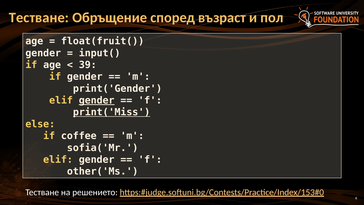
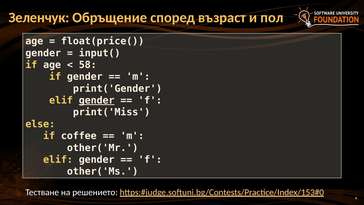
Тестване: Тестване -> Зеленчук (39, 18)
float(fruit(: float(fruit( -> float(price( (103, 41)
39: 39 -> 58 (88, 65)
print('Miss underline: present -> none (112, 112)
sofia('Mr: sofia('Mr -> other('Mr (103, 148)
